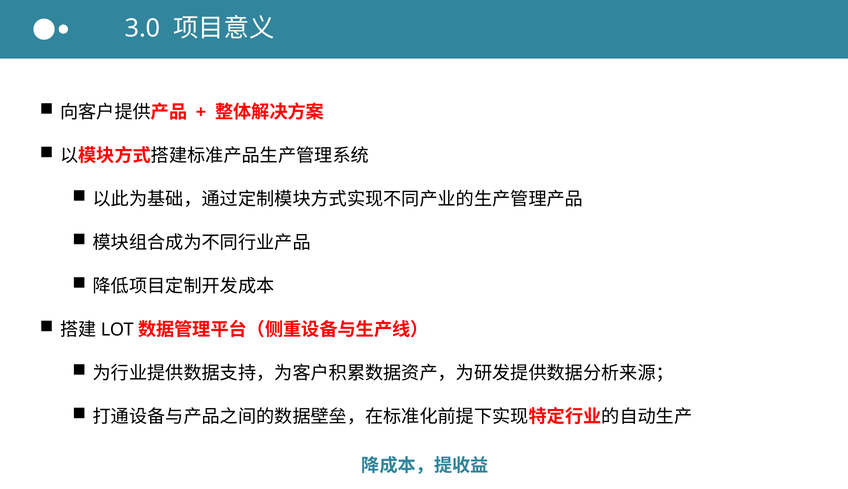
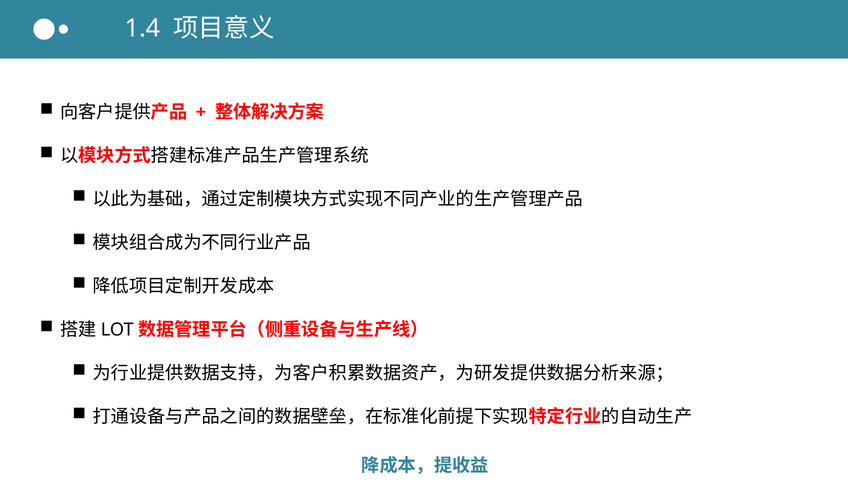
3.0: 3.0 -> 1.4 (143, 29)
